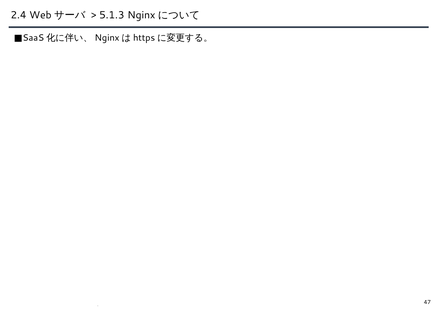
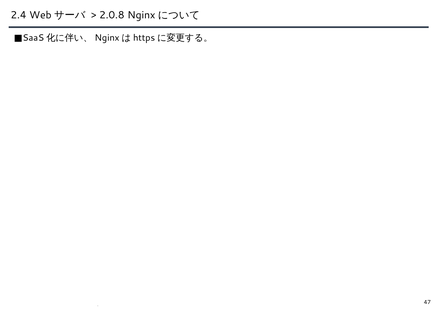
5.1.3: 5.1.3 -> 2.0.8 (112, 15)
